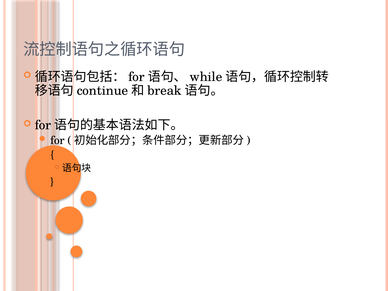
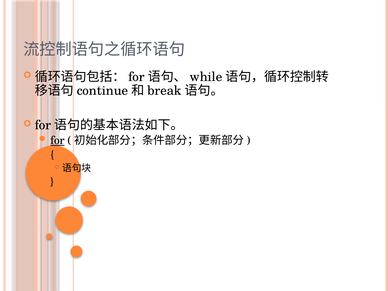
for underline: none -> present (58, 140)
